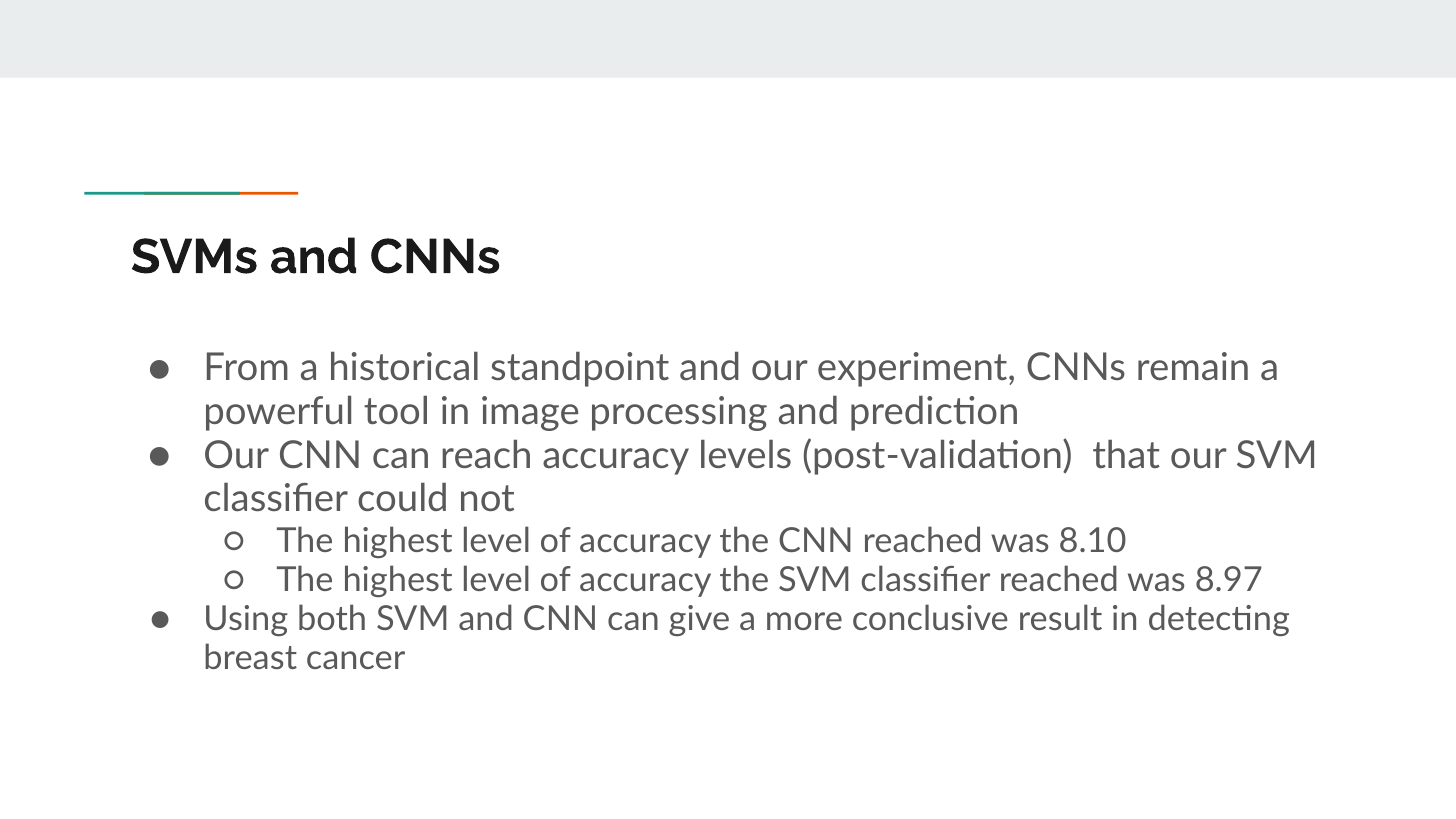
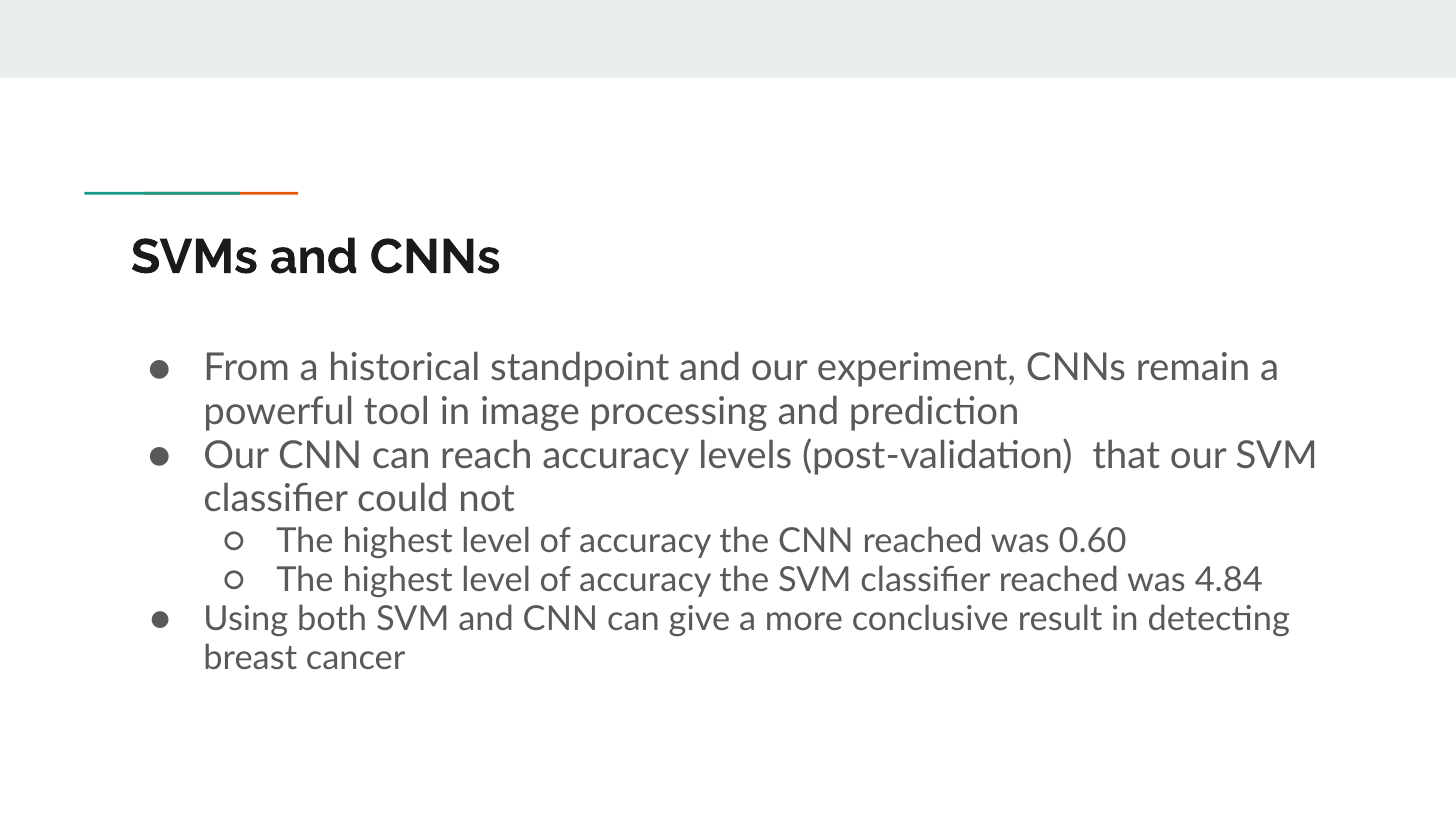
8.10: 8.10 -> 0.60 (1093, 541)
8.97: 8.97 -> 4.84 (1229, 580)
